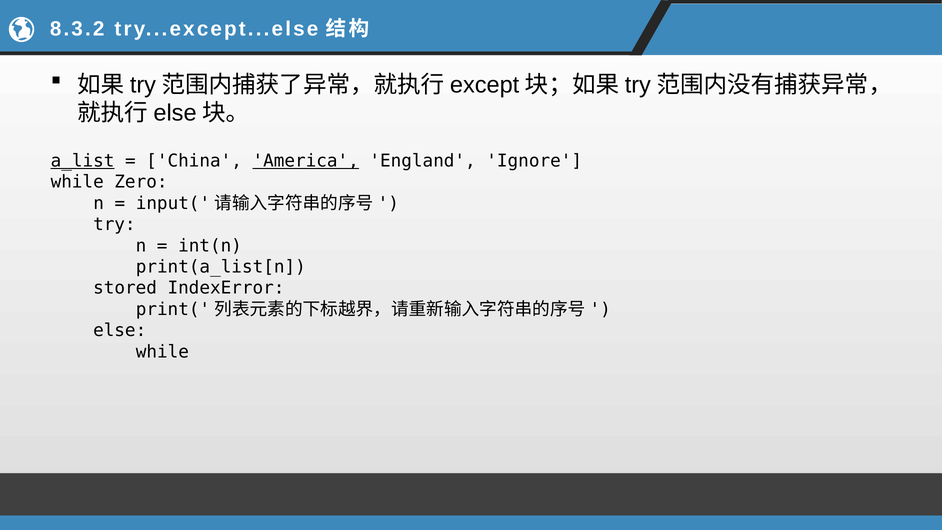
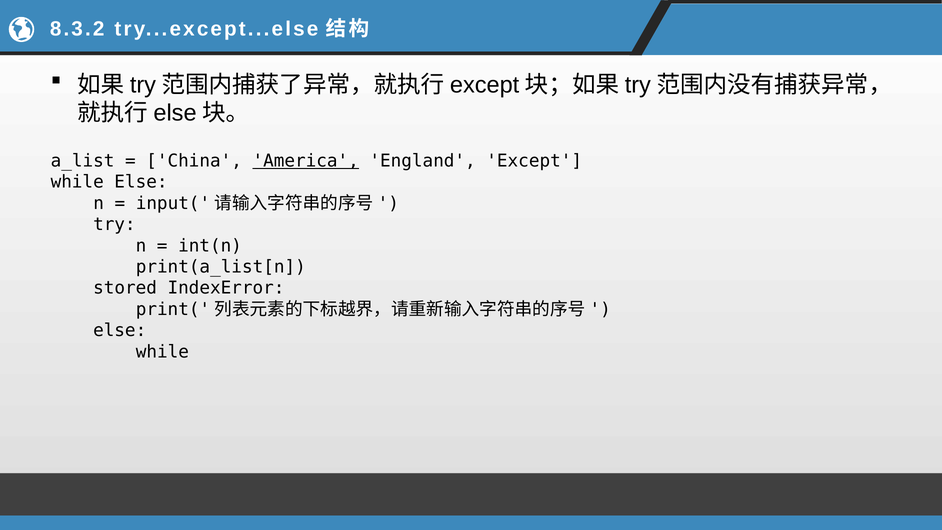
a_list underline: present -> none (83, 161)
Ignore: Ignore -> Except (534, 161)
while Zero: Zero -> Else (141, 182)
